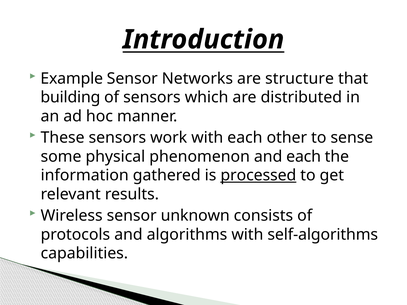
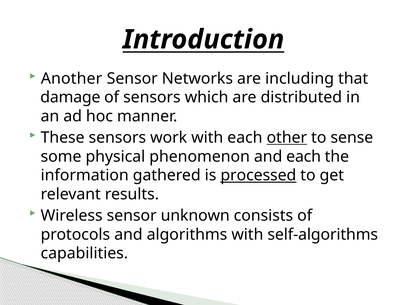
Example: Example -> Another (72, 79)
structure: structure -> including (300, 79)
building: building -> damage (70, 97)
other underline: none -> present (287, 138)
